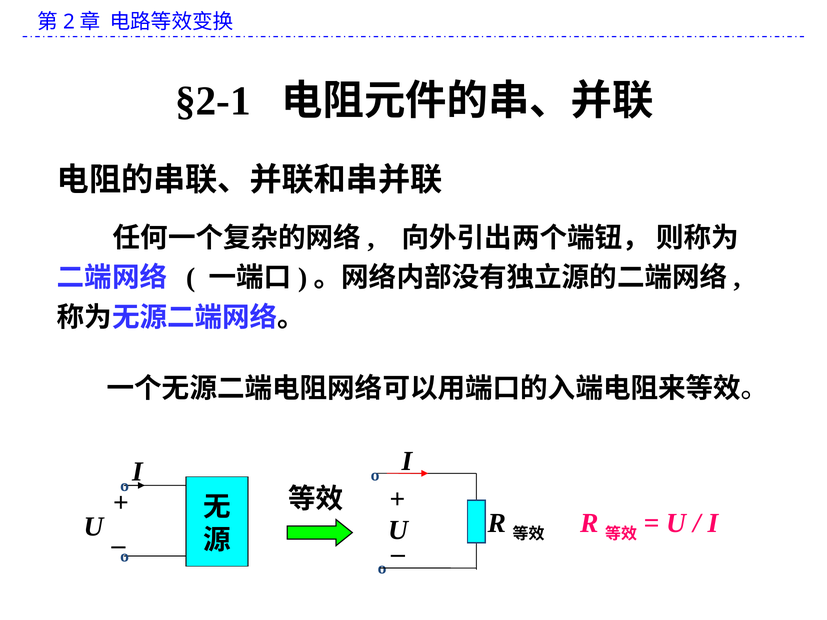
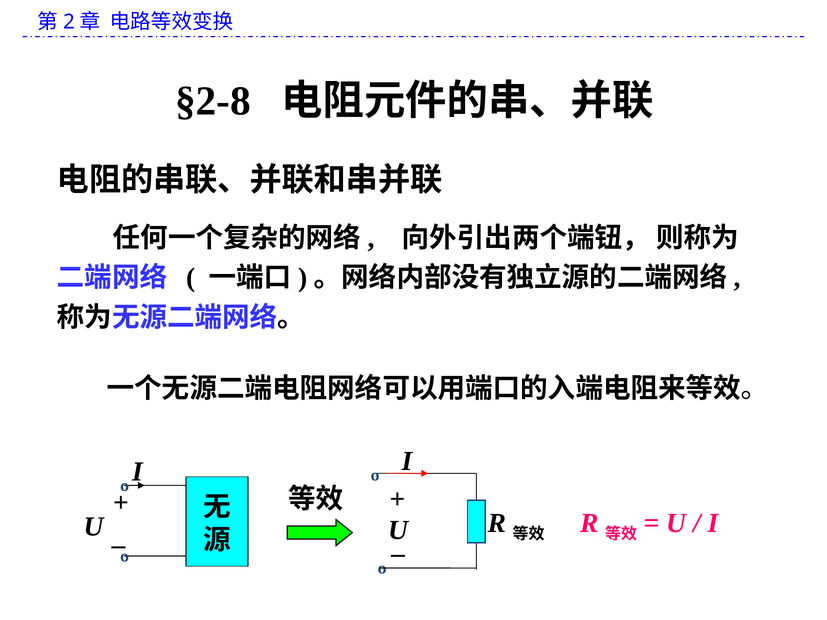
§2-1: §2-1 -> §2-8 (213, 101)
